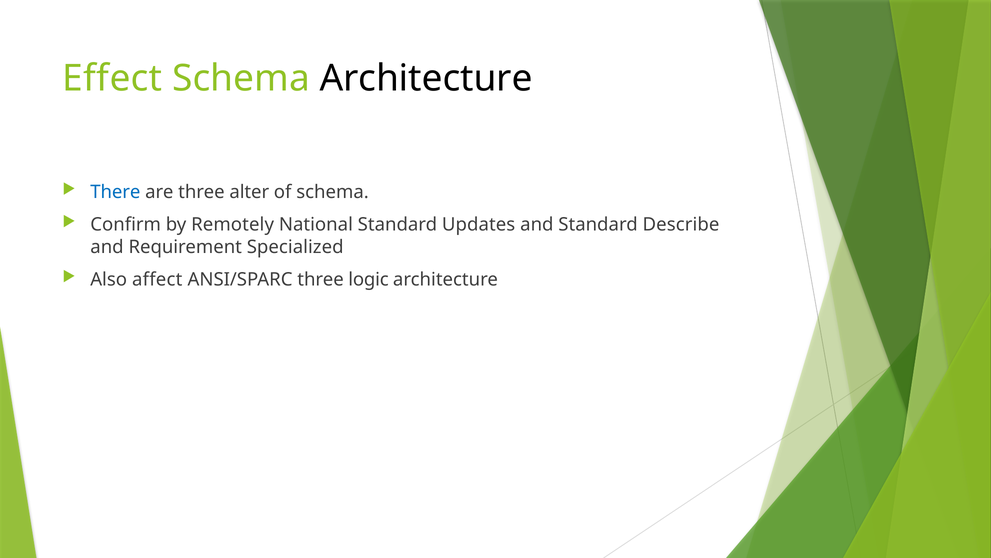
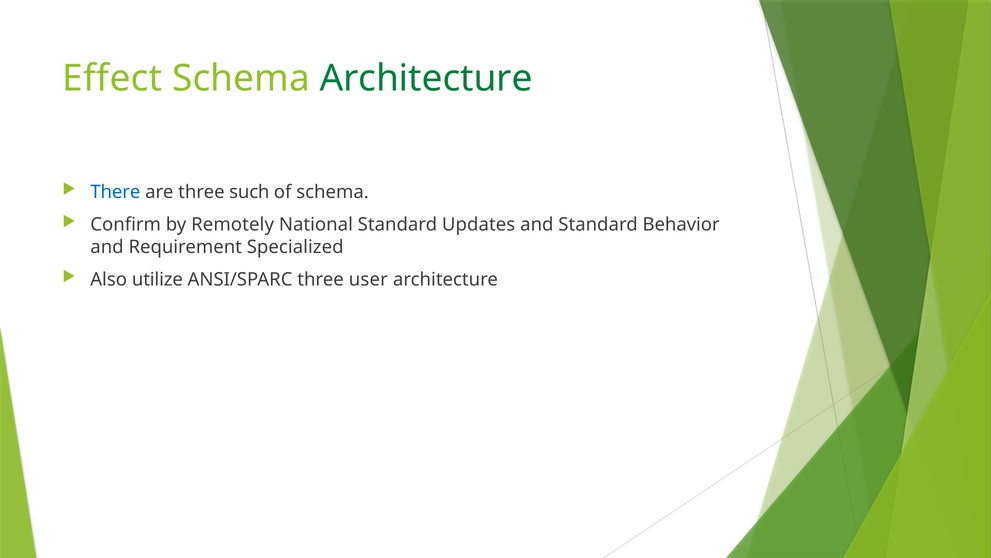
Architecture colour: black -> green (426, 78)
alter: alter -> such (249, 192)
Describe: Describe -> Behavior (681, 224)
affect: affect -> utilize (157, 279)
logic: logic -> user (368, 279)
